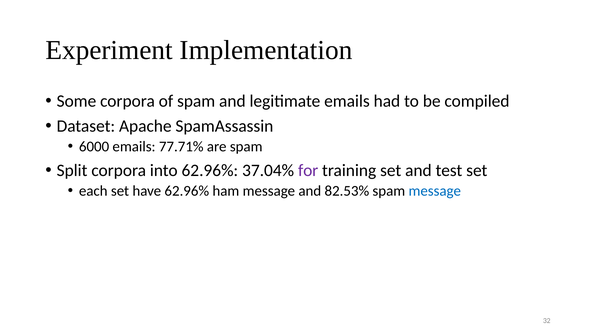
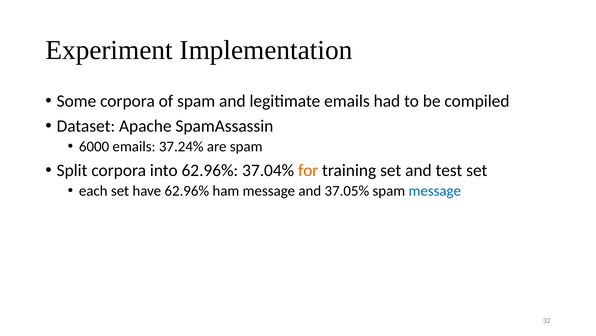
77.71%: 77.71% -> 37.24% (181, 146)
for colour: purple -> orange (308, 170)
82.53%: 82.53% -> 37.05% (347, 190)
